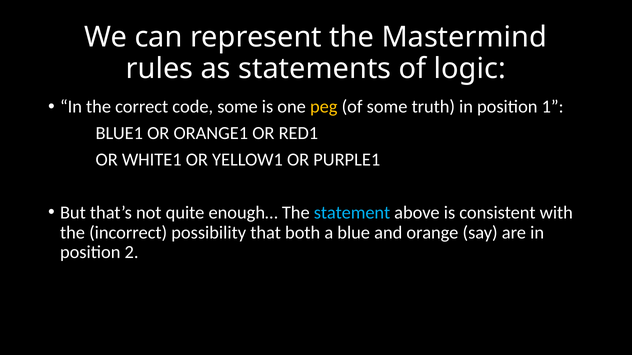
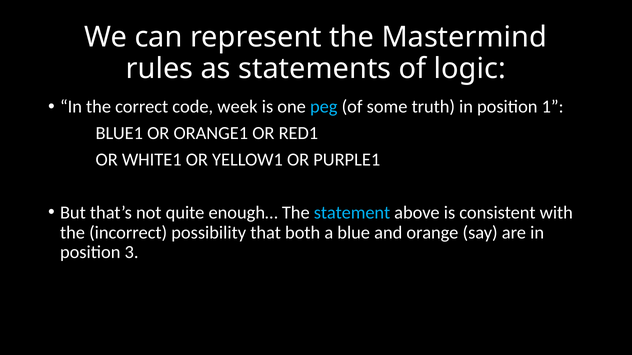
code some: some -> week (237, 107)
peg colour: yellow -> light blue (324, 107)
2: 2 -> 3 (132, 253)
